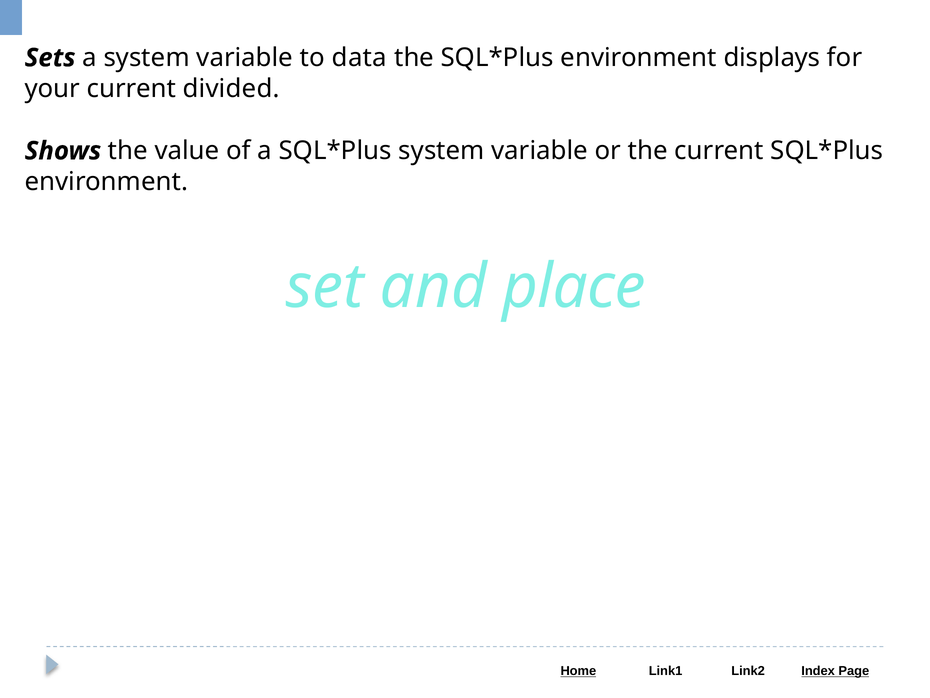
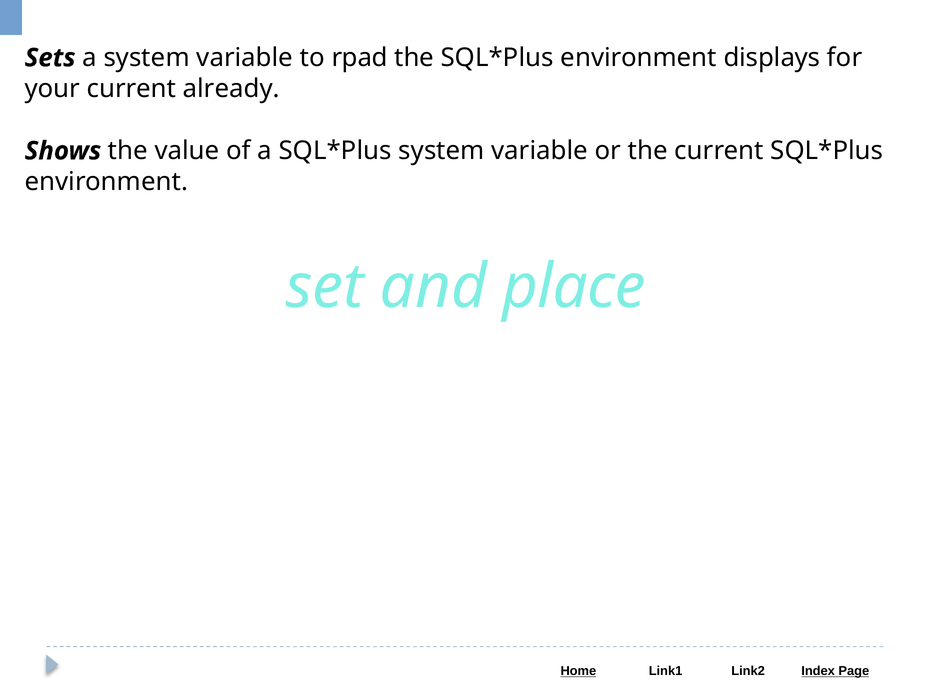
data: data -> rpad (360, 58)
divided: divided -> already (231, 89)
